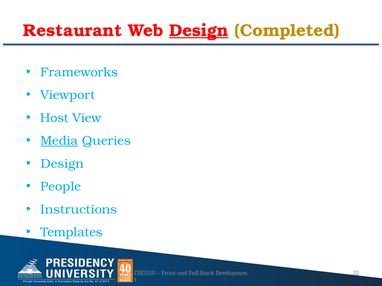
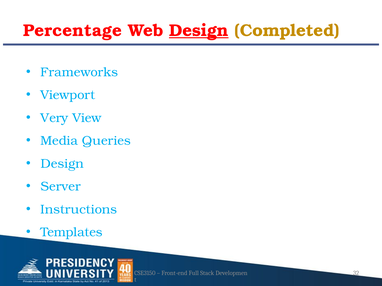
Restaurant: Restaurant -> Percentage (73, 31)
Host: Host -> Very (54, 118)
Media underline: present -> none (59, 141)
People: People -> Server (61, 187)
